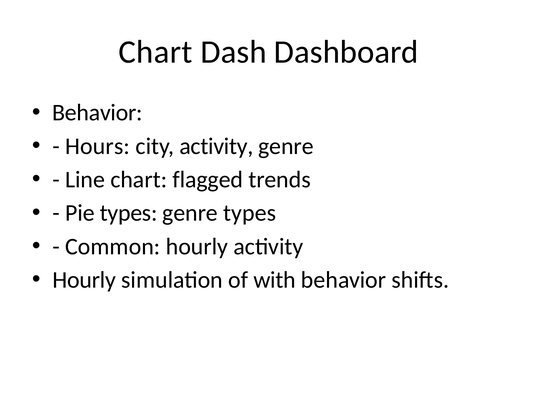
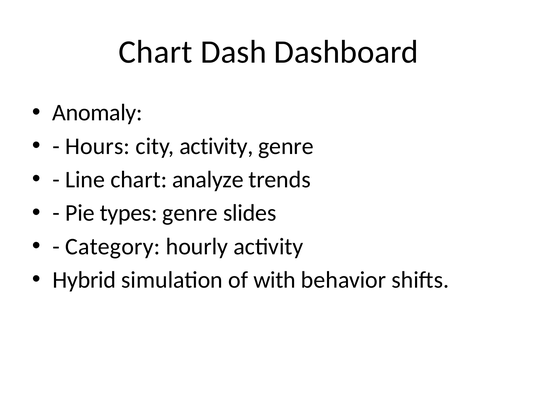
Behavior: Behavior -> Anomaly (97, 113)
flagged: flagged -> analyze (208, 180)
genre types: types -> slides (250, 213)
Common: Common -> Category (113, 246)
Hourly: Hourly -> Hybrid (84, 280)
